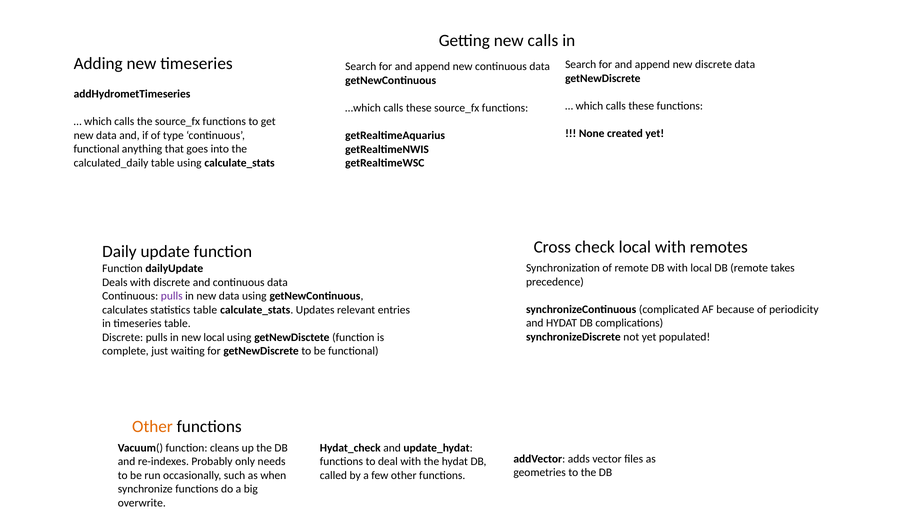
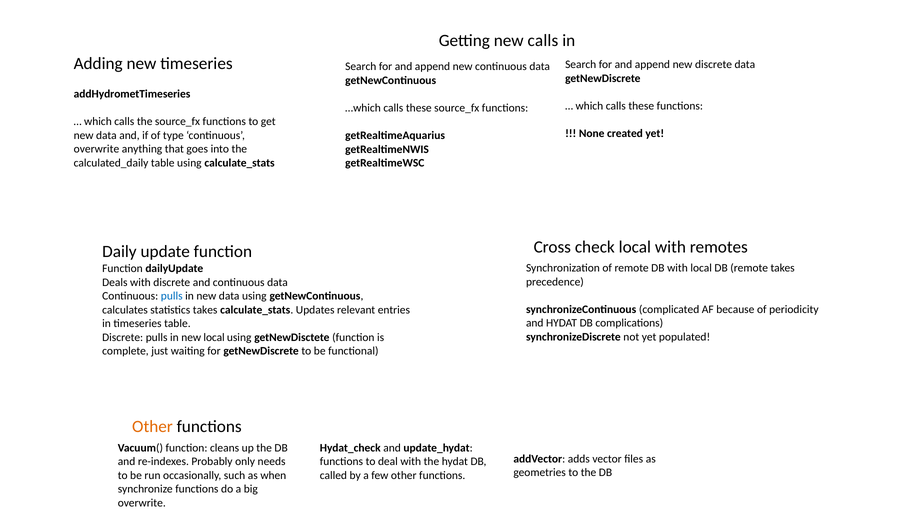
functional: functional -> overwrite (96, 149)
pulls colour: purple -> blue (172, 296)
statistics table: table -> takes (205, 310)
